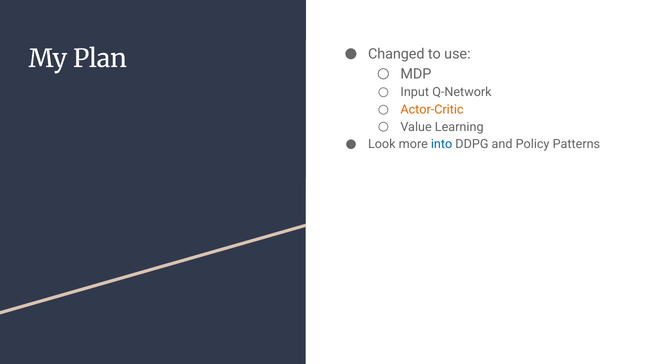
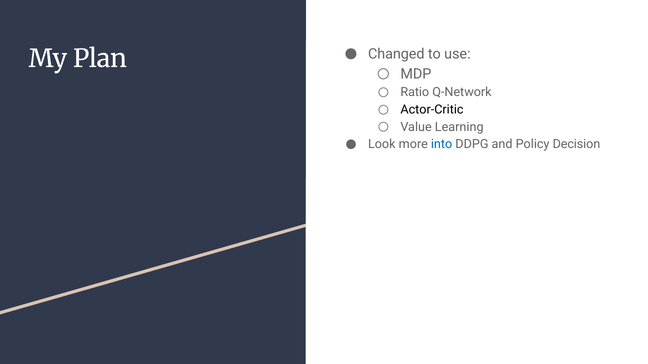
Input: Input -> Ratio (415, 92)
Actor-Critic colour: orange -> black (432, 110)
Patterns: Patterns -> Decision (576, 144)
